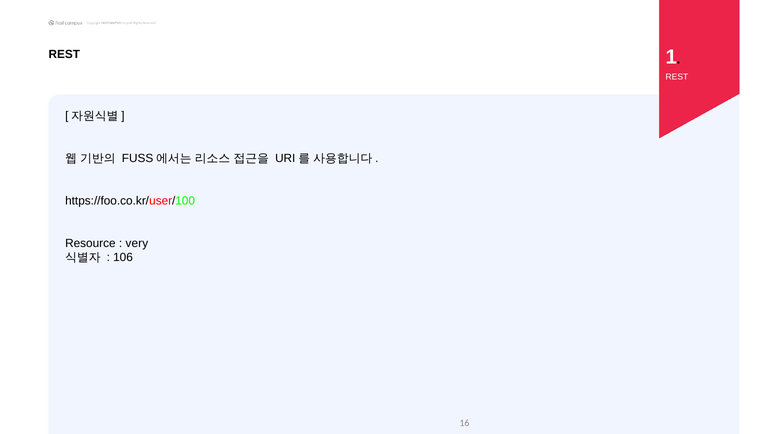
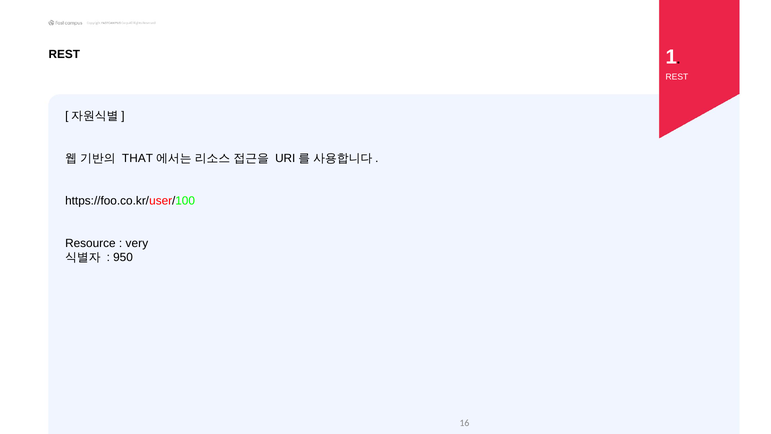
FUSS: FUSS -> THAT (138, 158)
106: 106 -> 950 (123, 257)
